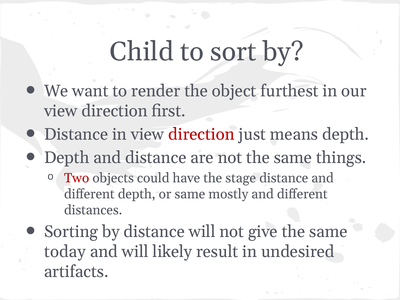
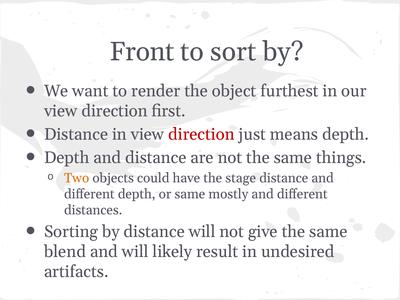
Child: Child -> Front (142, 52)
Two colour: red -> orange (77, 178)
today: today -> blend (65, 252)
